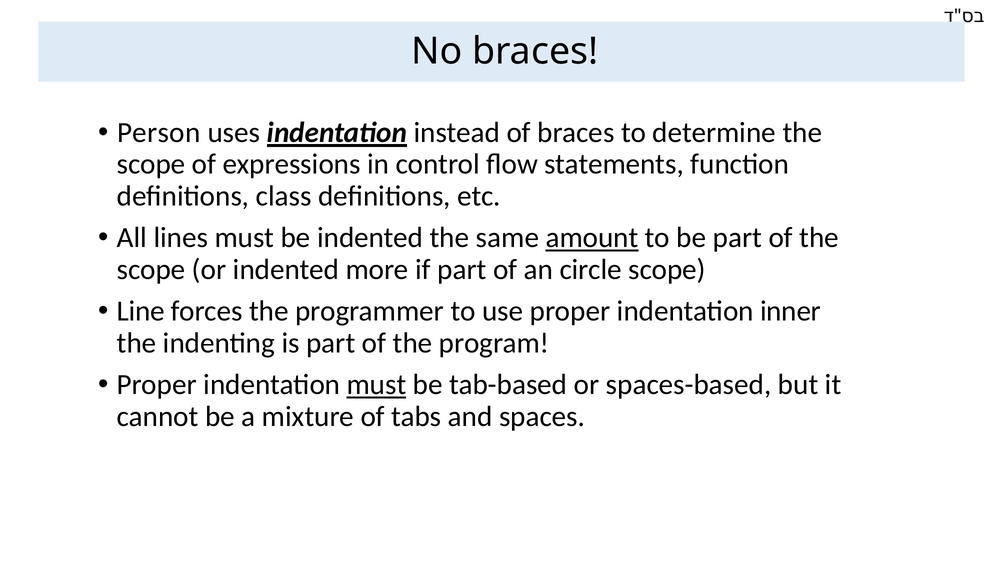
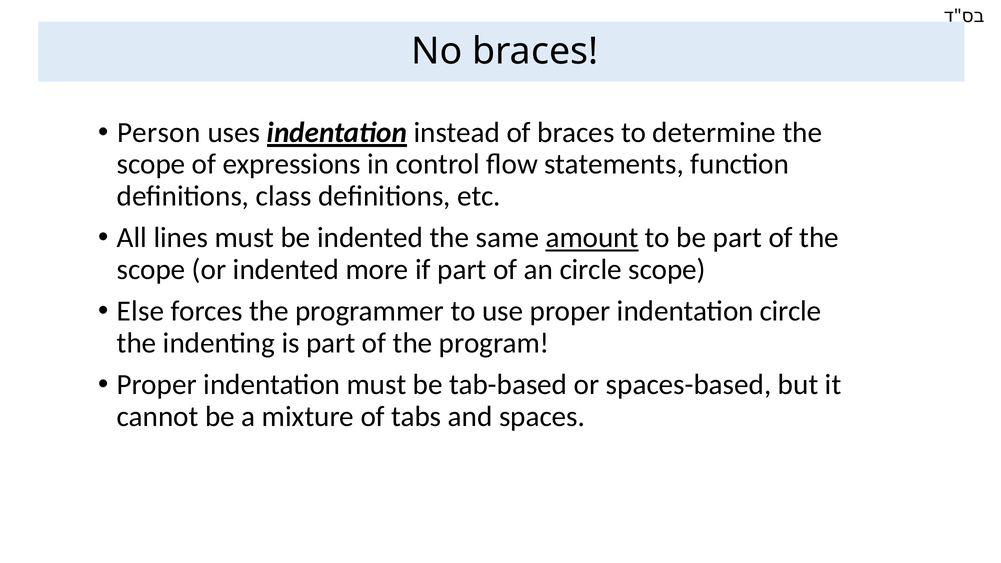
Line: Line -> Else (140, 311)
indentation inner: inner -> circle (790, 311)
must underline: present -> none (377, 385)
